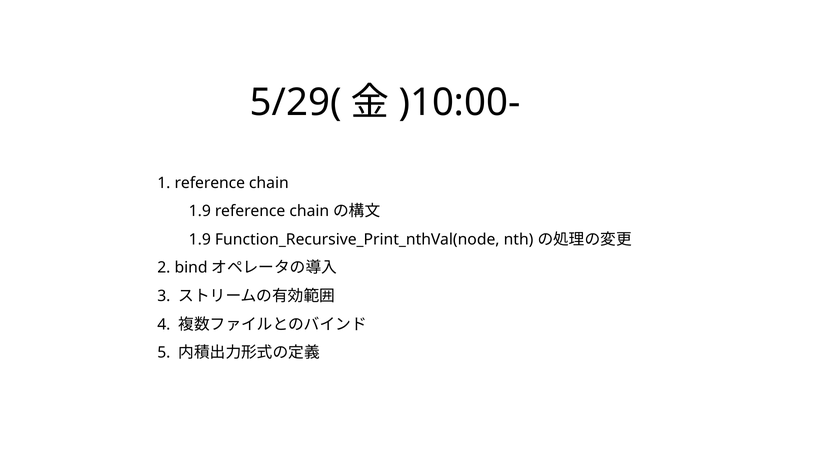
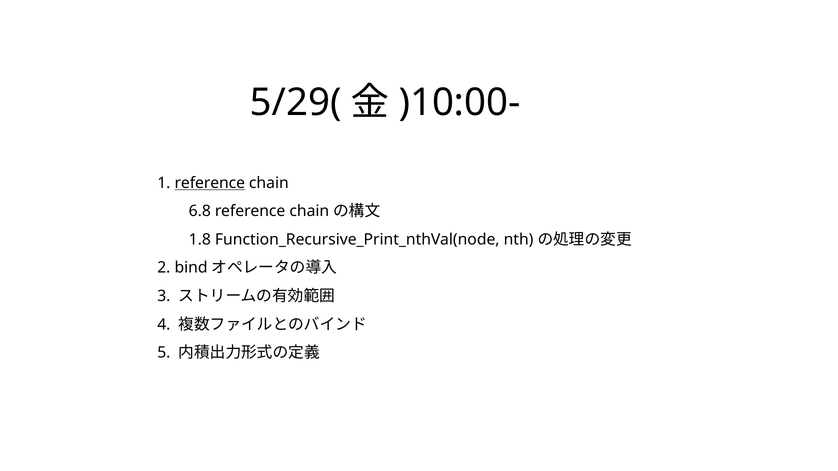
reference underline: none -> present (210, 183)
1.9: 1.9 -> 6.8 (200, 211)
1.9: 1.9 -> 1.8 (200, 240)
